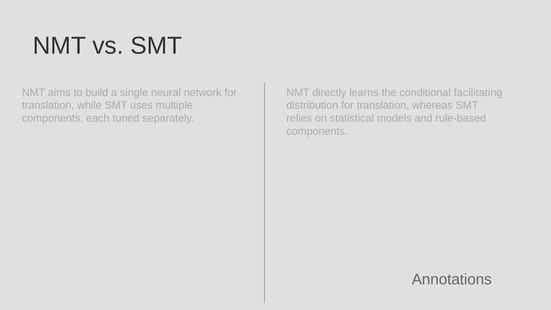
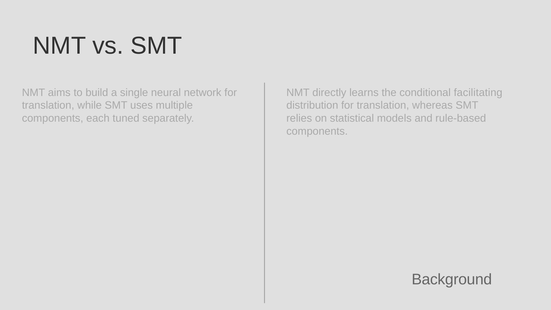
Annotations: Annotations -> Background (452, 279)
